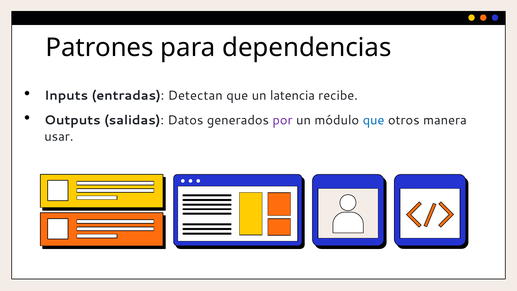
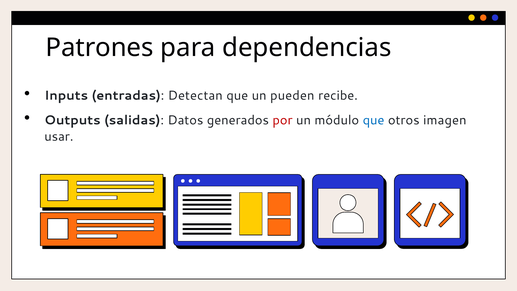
latencia: latencia -> pueden (292, 96)
por colour: purple -> red (283, 120)
manera: manera -> imagen (445, 120)
